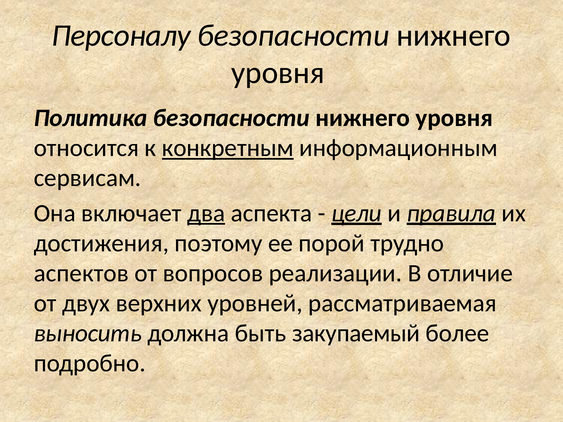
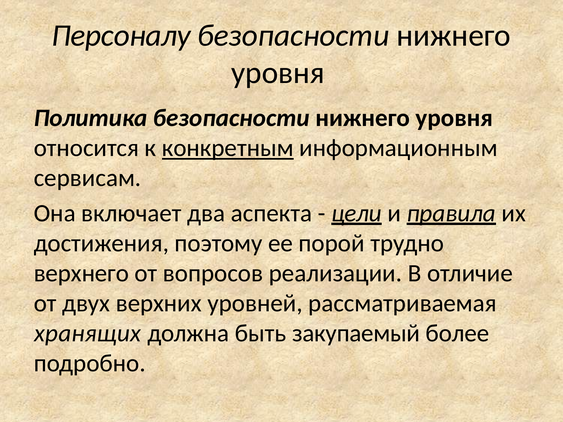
два underline: present -> none (206, 213)
аспектов: аспектов -> верхнего (81, 273)
выносить: выносить -> хранящих (88, 333)
